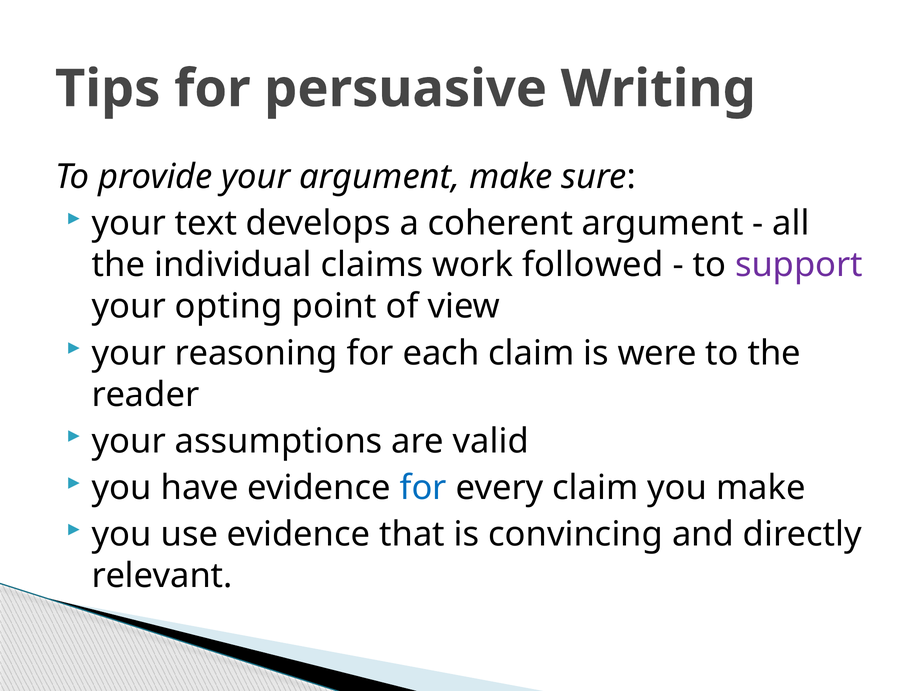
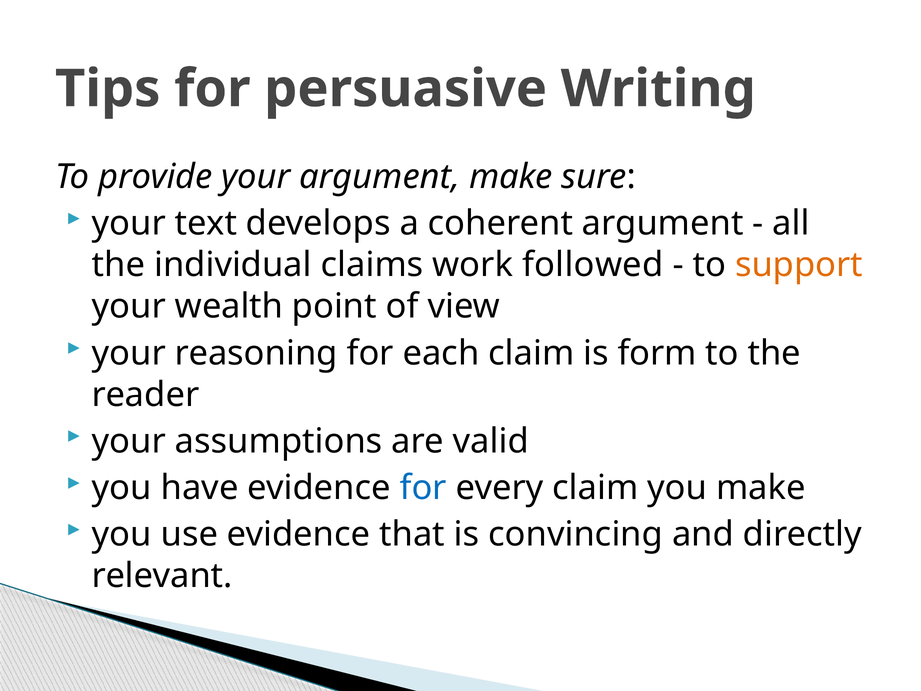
support colour: purple -> orange (799, 265)
opting: opting -> wealth (229, 306)
were: were -> form (657, 353)
